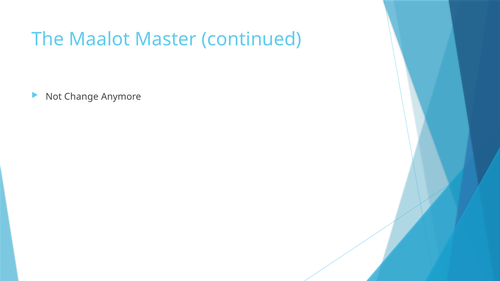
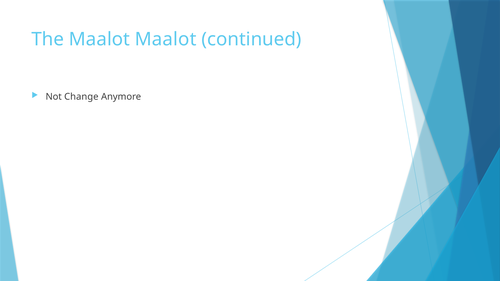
Maalot Master: Master -> Maalot (166, 39)
